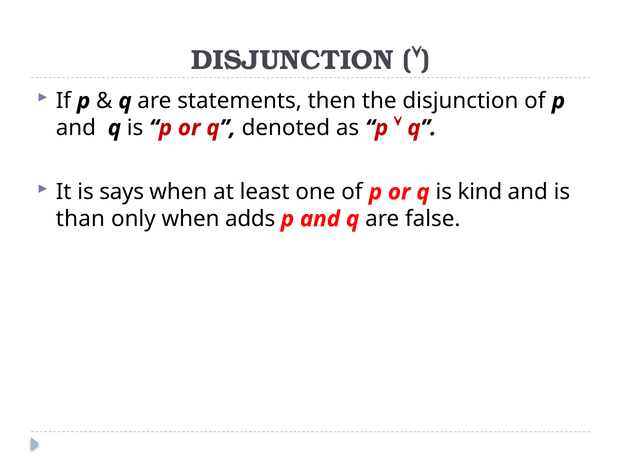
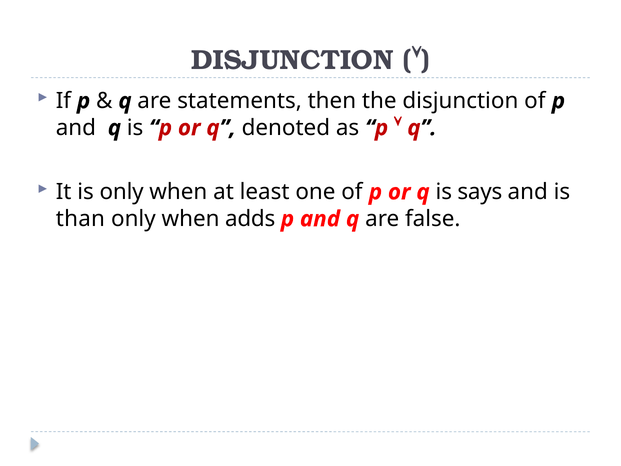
is says: says -> only (122, 192)
kind: kind -> says (480, 192)
